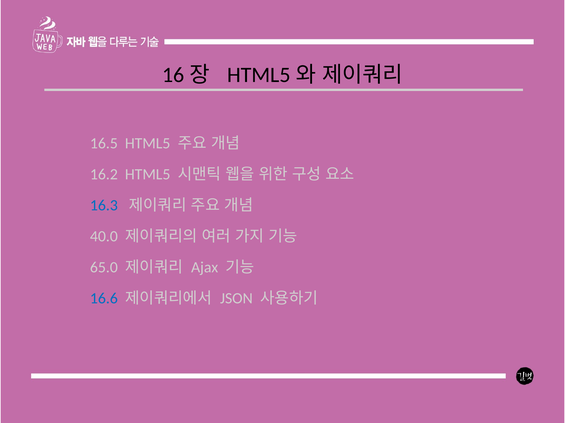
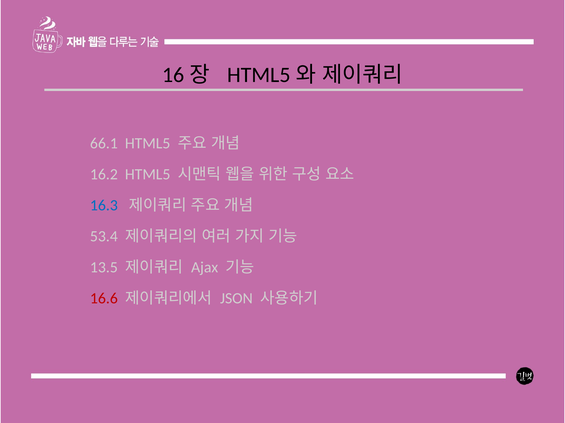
16.5: 16.5 -> 66.1 (104, 143)
40.0: 40.0 -> 53.4 (104, 237)
65.0: 65.0 -> 13.5 (104, 268)
16.6 colour: blue -> red (104, 299)
